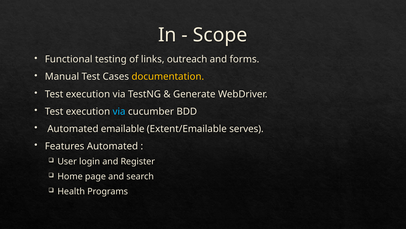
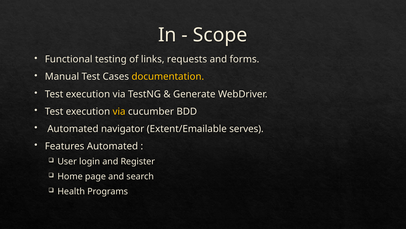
outreach: outreach -> requests (187, 59)
via colour: light blue -> yellow (119, 111)
emailable: emailable -> navigator (123, 128)
